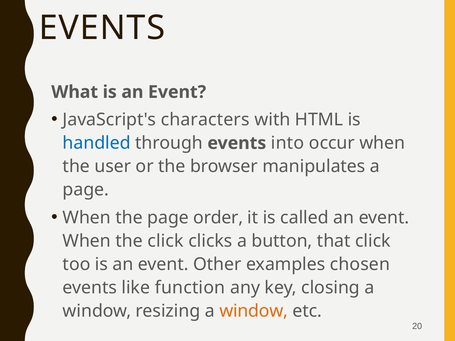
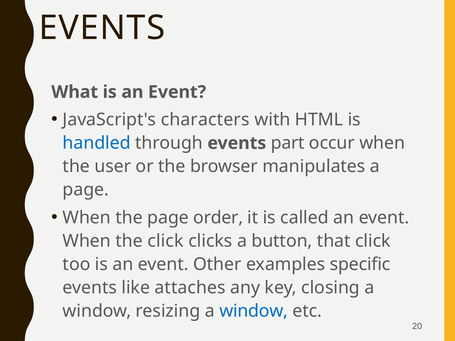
into: into -> part (288, 143)
chosen: chosen -> specific (360, 264)
function: function -> attaches (190, 288)
window colour: orange -> blue (254, 311)
